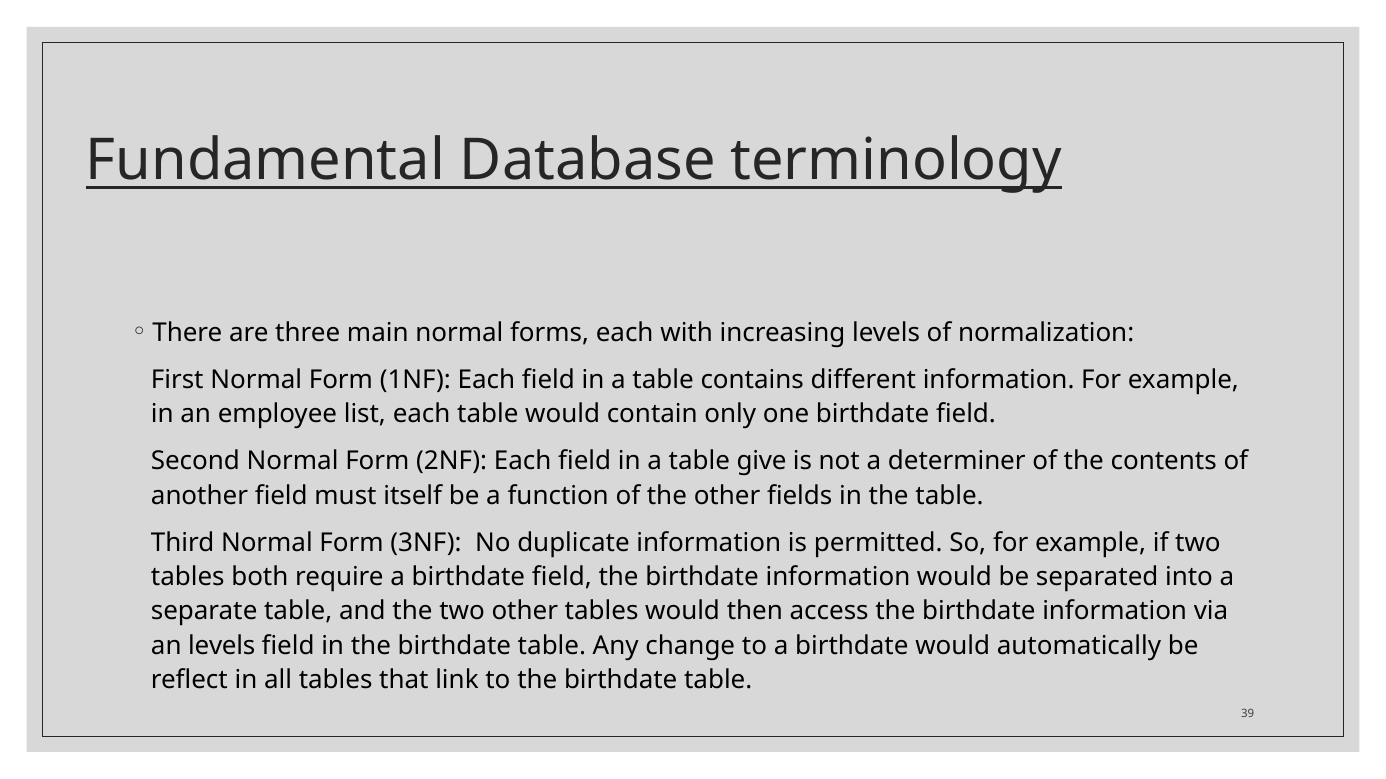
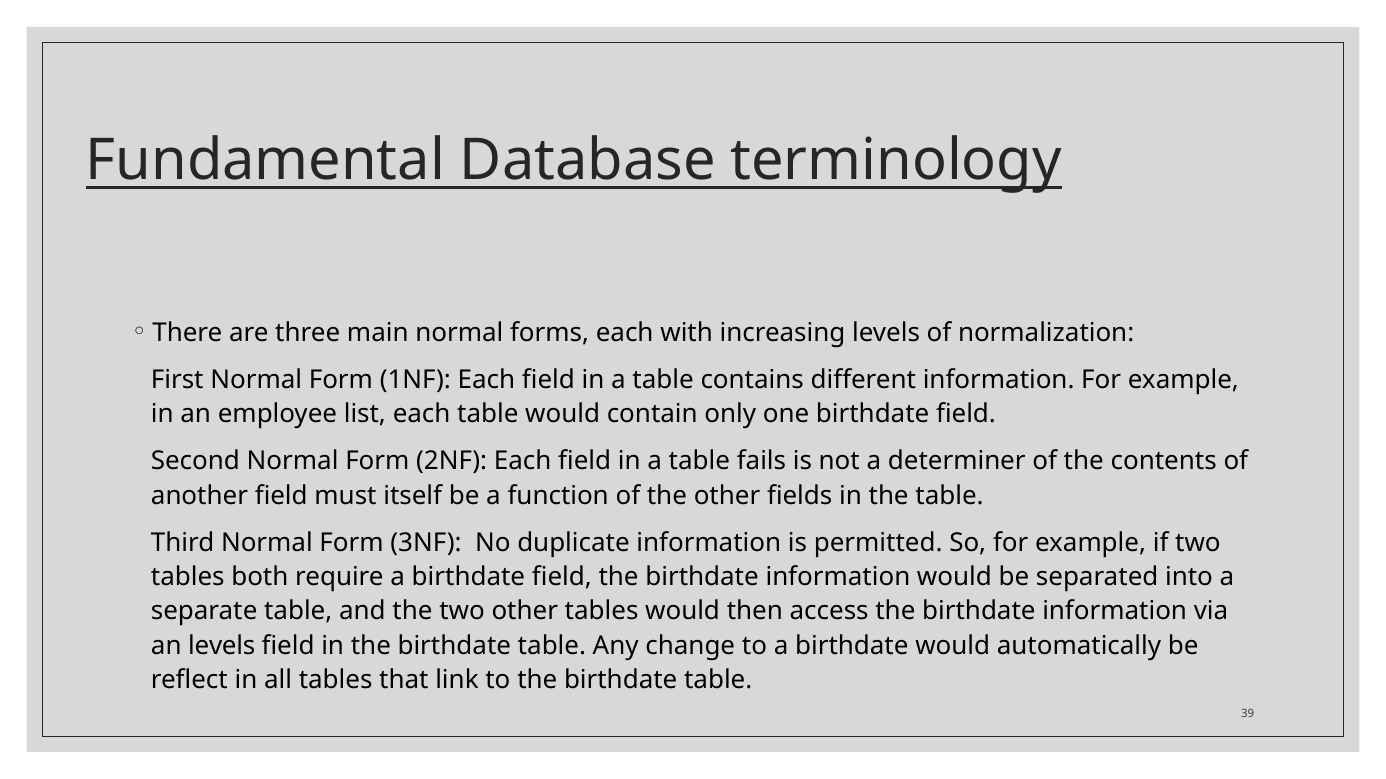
give: give -> fails (761, 462)
